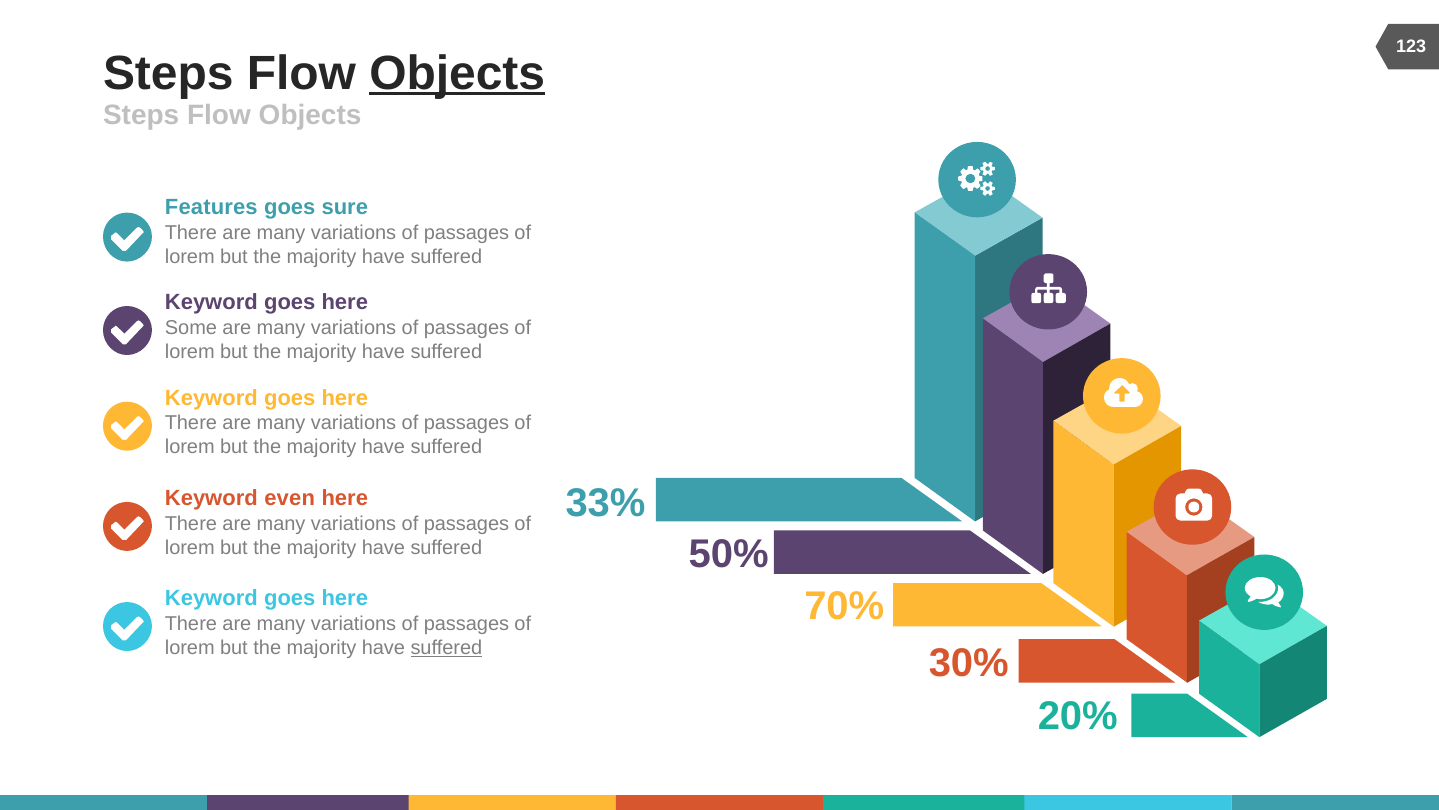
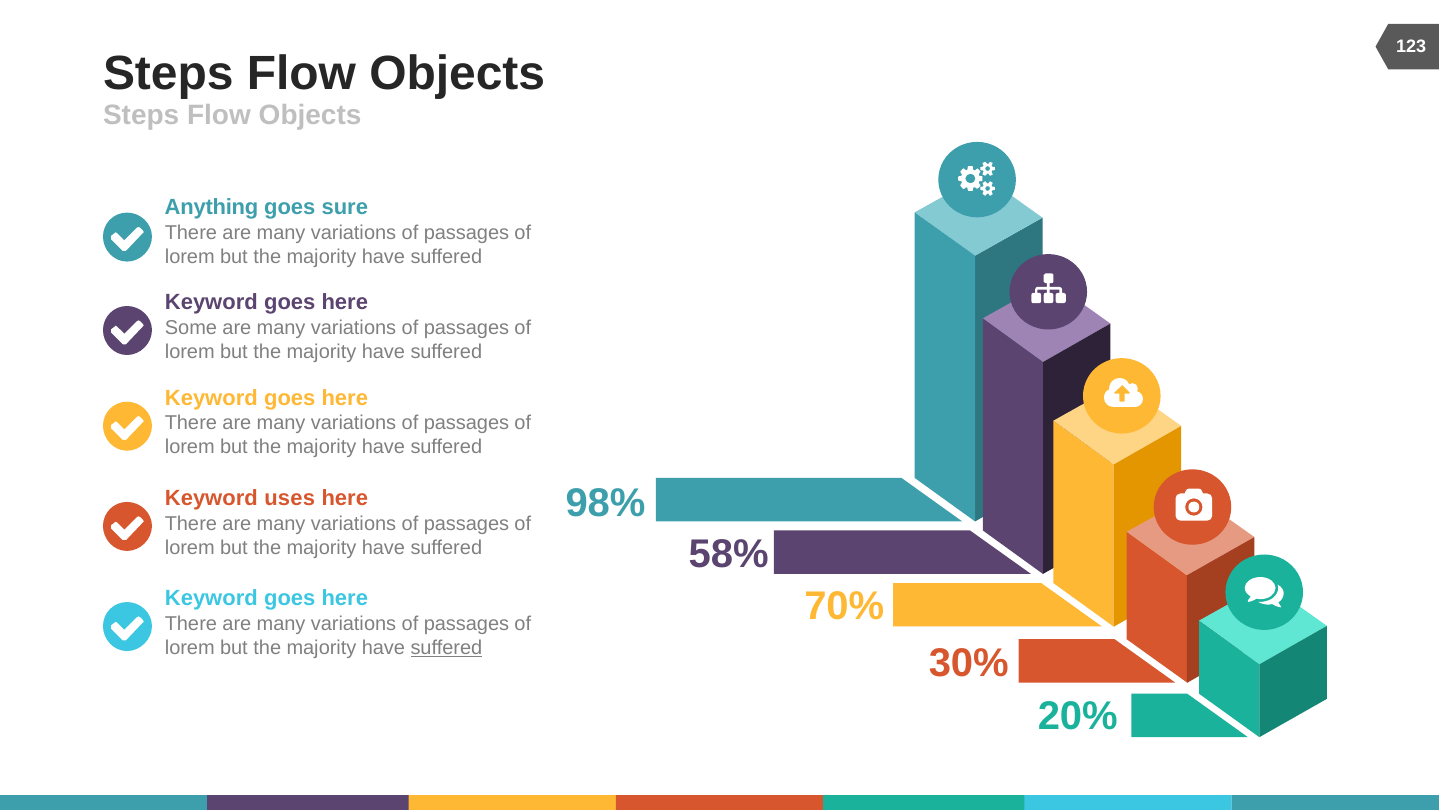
Objects underline: present -> none (457, 73)
Features: Features -> Anything (212, 207)
33%: 33% -> 98% (605, 503)
even: even -> uses (290, 498)
50%: 50% -> 58% (729, 554)
